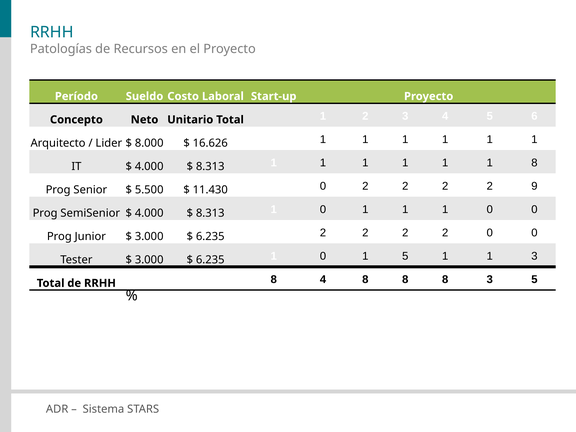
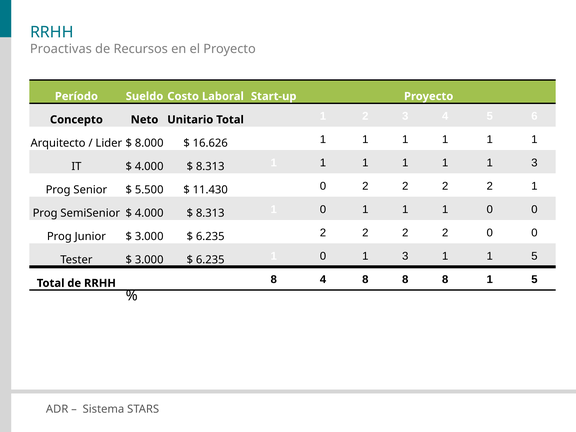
Patologías: Patologías -> Proactivas (61, 49)
1 1 8: 8 -> 3 (534, 163)
2 9: 9 -> 1 (534, 186)
0 1 5: 5 -> 3 (405, 256)
1 1 3: 3 -> 5 (534, 256)
3: 3 -> 1 (490, 280)
